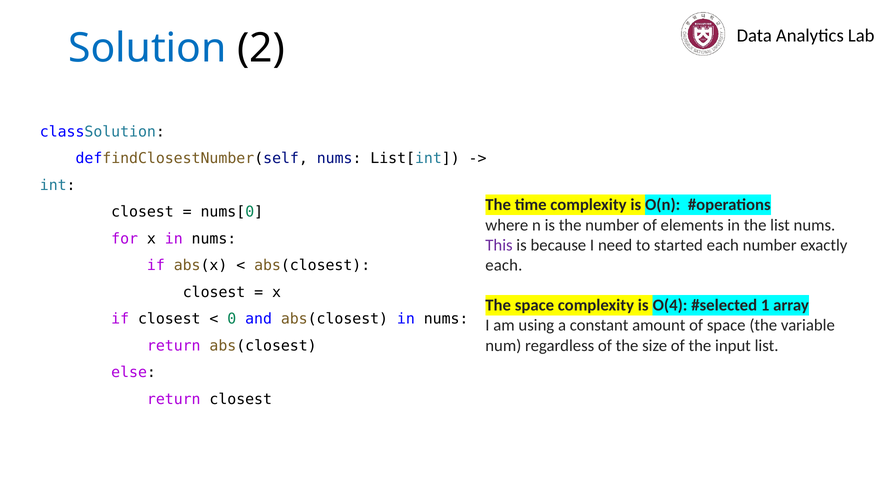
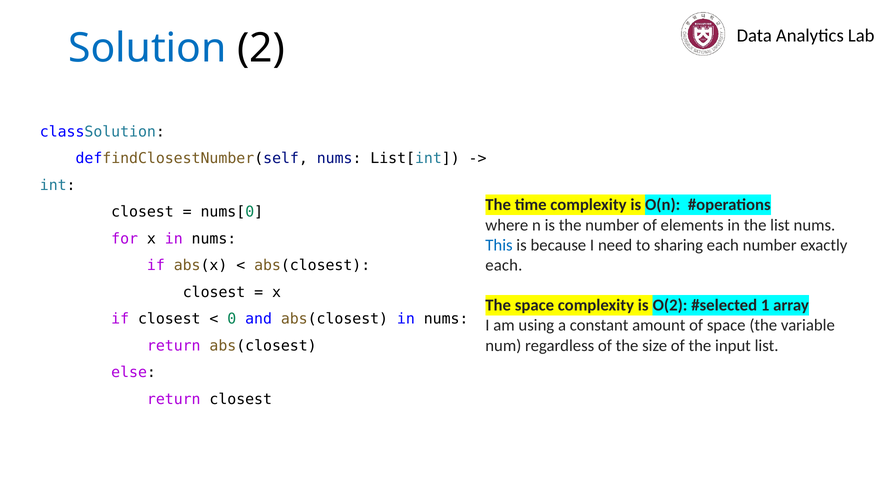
This colour: purple -> blue (499, 245)
started: started -> sharing (679, 245)
O(4: O(4 -> O(2 (670, 306)
